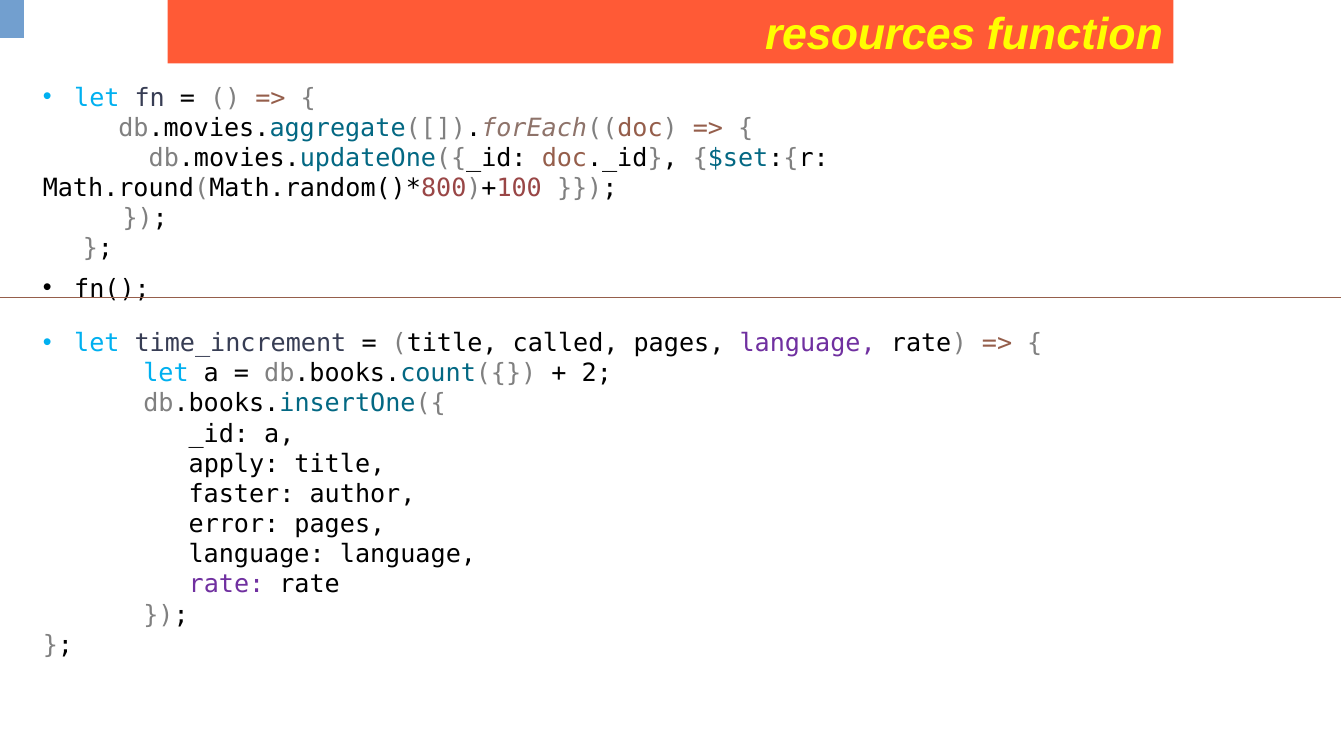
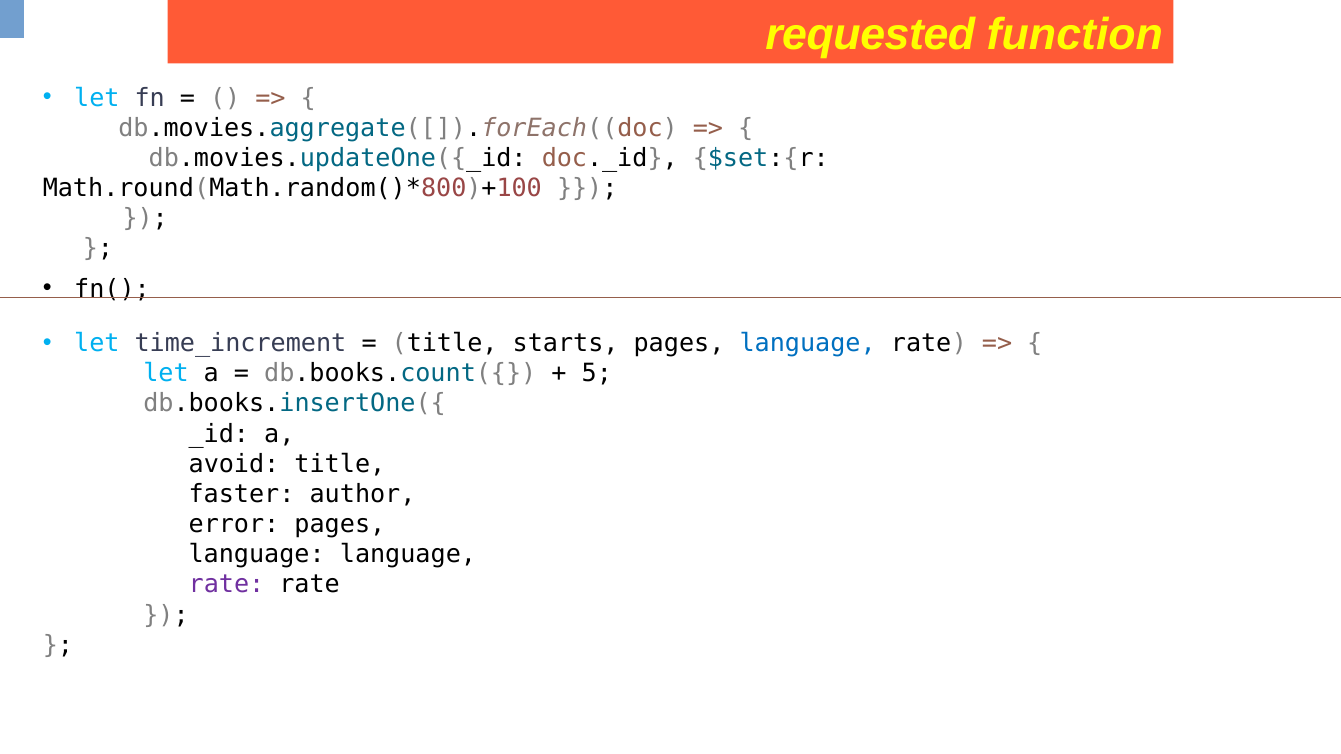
resources: resources -> requested (870, 35)
called: called -> starts (566, 343)
language colour: purple -> blue (808, 343)
2: 2 -> 5 (597, 374)
apply: apply -> avoid (234, 464)
